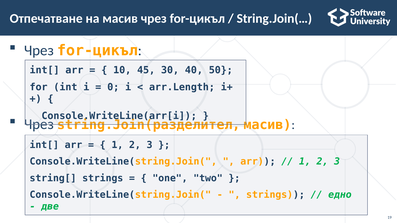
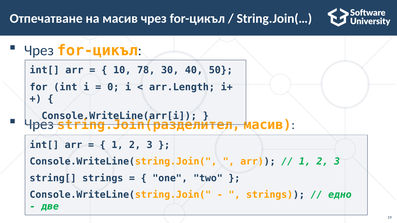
45: 45 -> 78 (146, 70)
